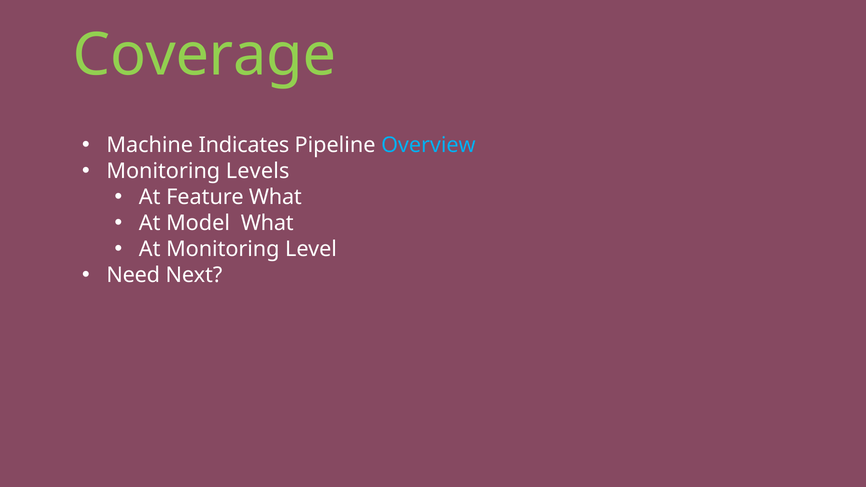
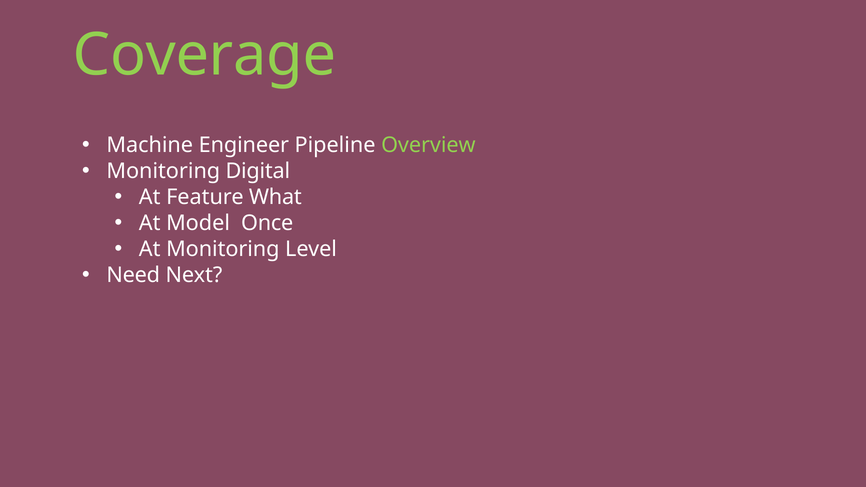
Indicates: Indicates -> Engineer (244, 145)
Overview colour: light blue -> light green (428, 145)
Levels: Levels -> Digital (258, 171)
Model What: What -> Once (267, 223)
